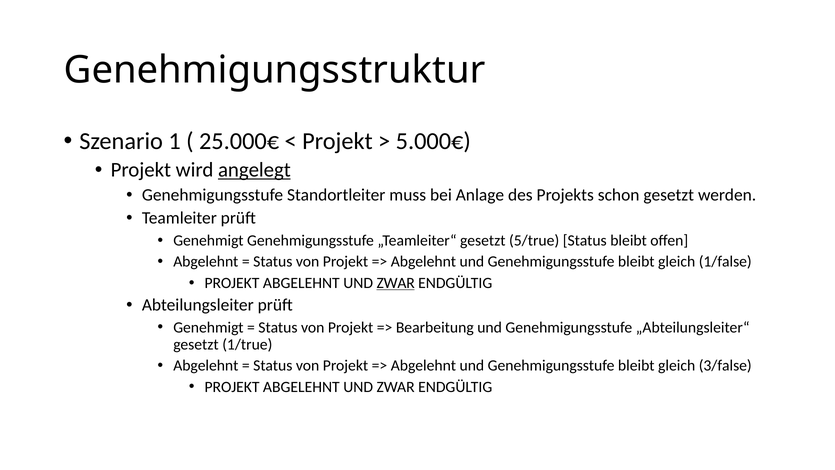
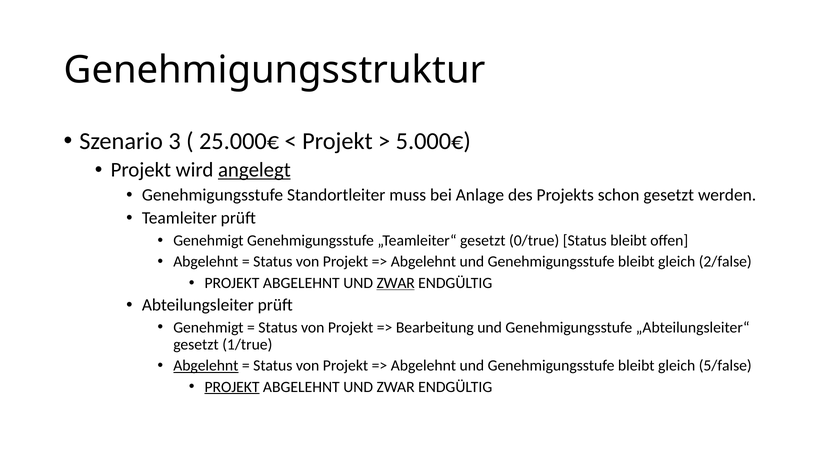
1: 1 -> 3 (175, 141)
5/true: 5/true -> 0/true (534, 240)
1/false: 1/false -> 2/false (725, 262)
Abgelehnt underline: none -> present (206, 365)
3/false: 3/false -> 5/false (725, 365)
PROJEKT underline: none -> present (232, 387)
